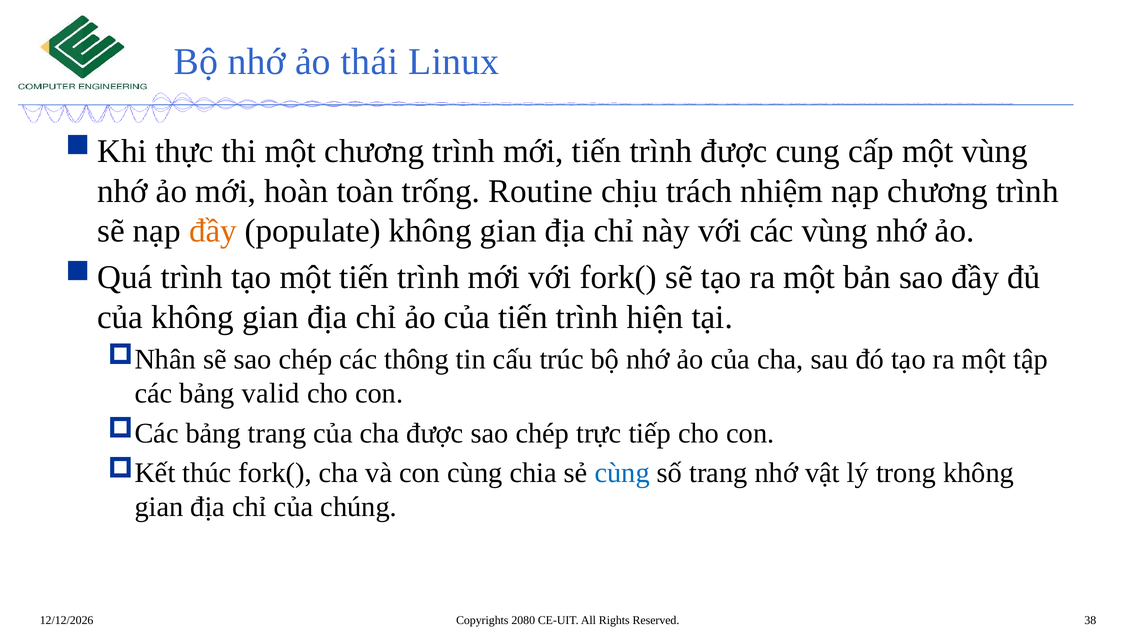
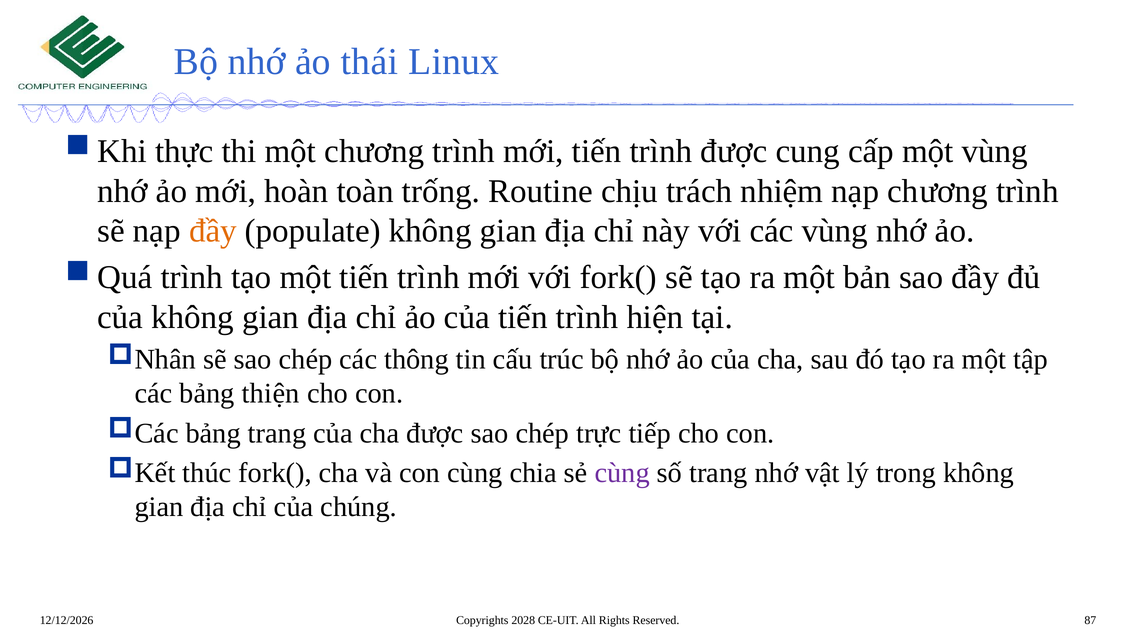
valid: valid -> thiện (271, 393)
cùng colour: blue -> purple (622, 473)
2080: 2080 -> 2028 (523, 620)
38: 38 -> 87 (1090, 620)
